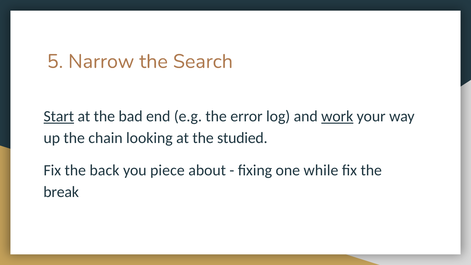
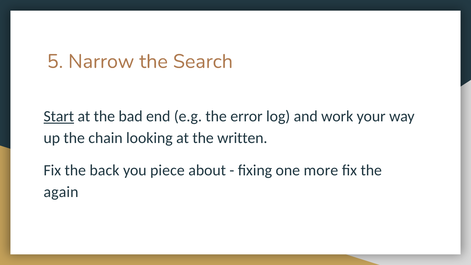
work underline: present -> none (337, 116)
studied: studied -> written (242, 138)
while: while -> more (321, 170)
break: break -> again (61, 192)
